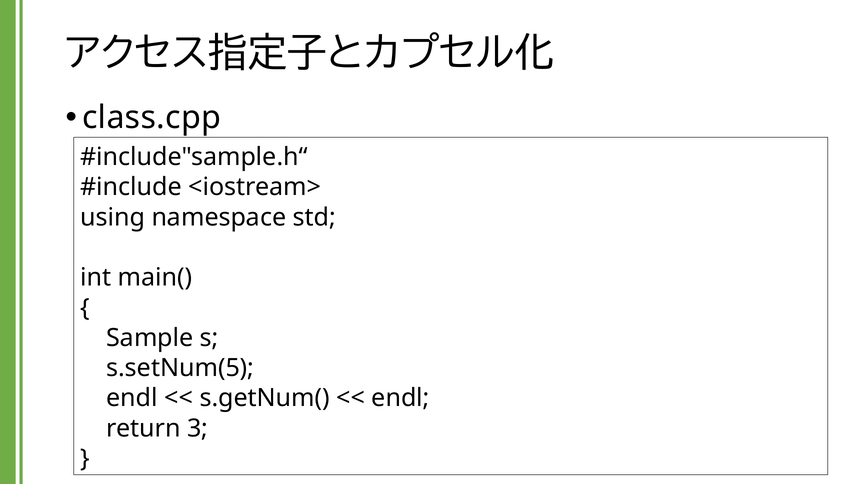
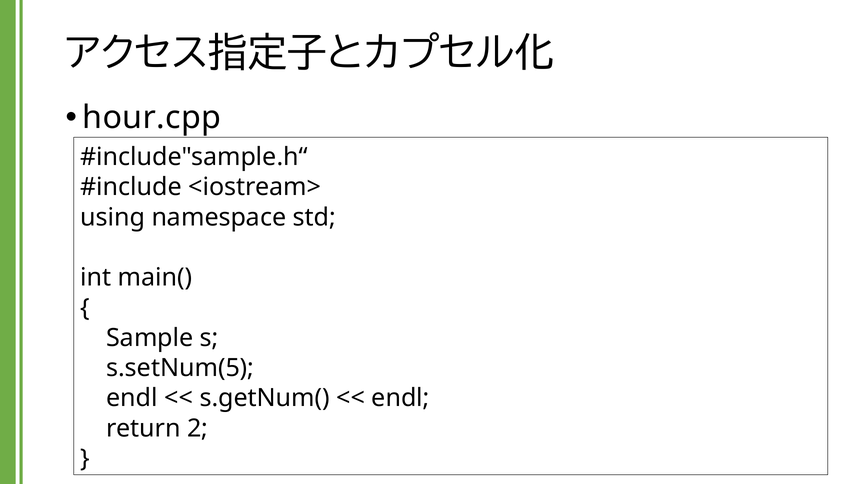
class.cpp: class.cpp -> hour.cpp (152, 117)
3: 3 -> 2 (198, 428)
